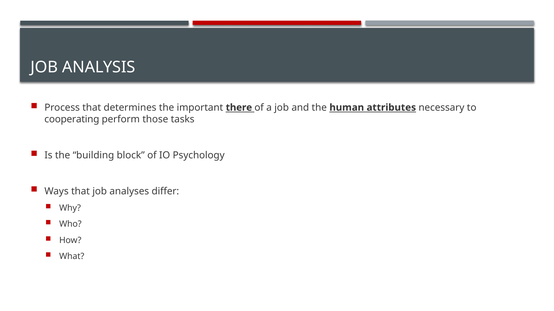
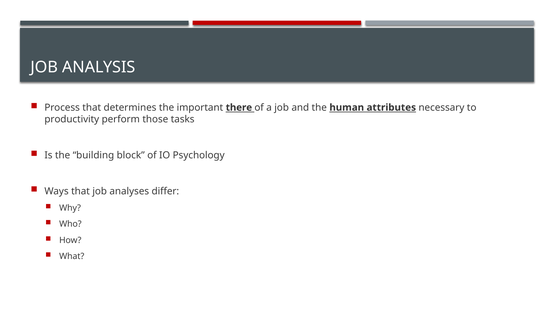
cooperating: cooperating -> productivity (72, 119)
